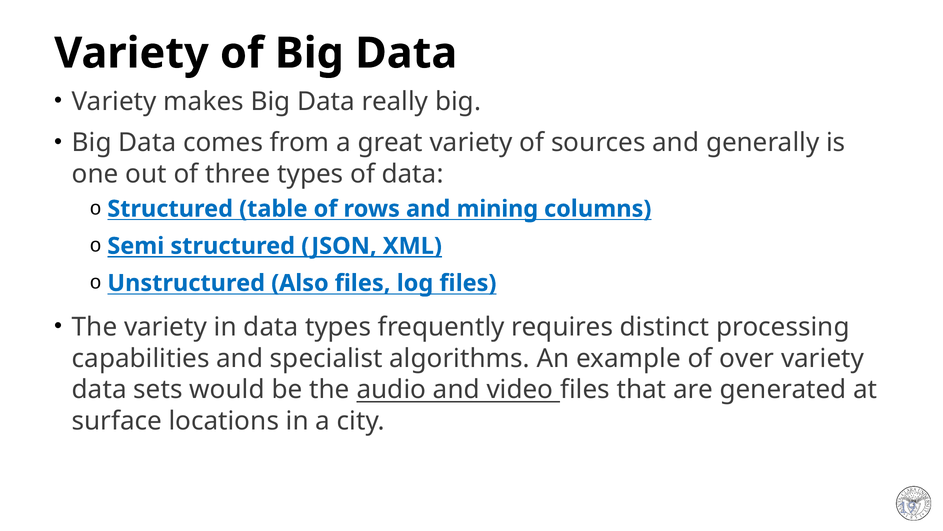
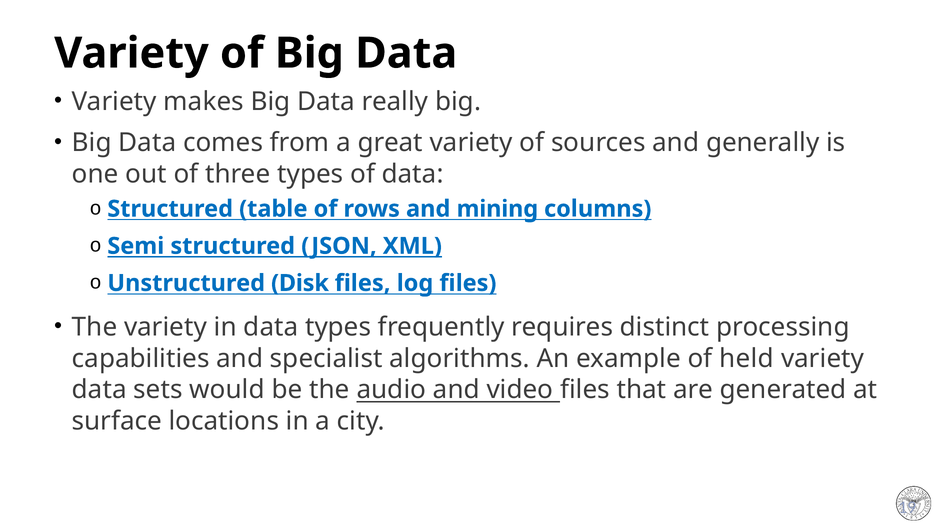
Also: Also -> Disk (300, 283)
over: over -> held (747, 358)
